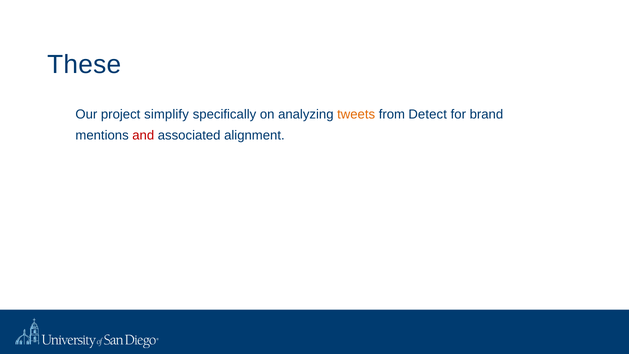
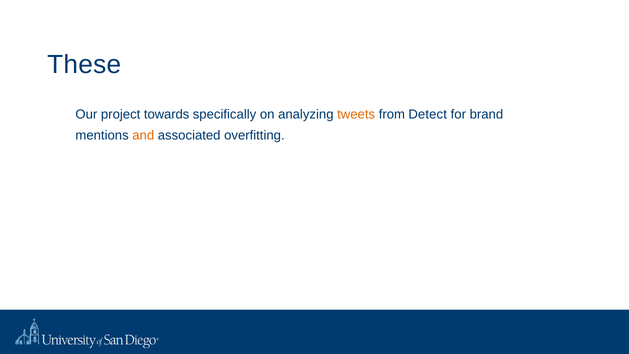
simplify: simplify -> towards (167, 115)
and colour: red -> orange (143, 135)
alignment: alignment -> overfitting (254, 135)
